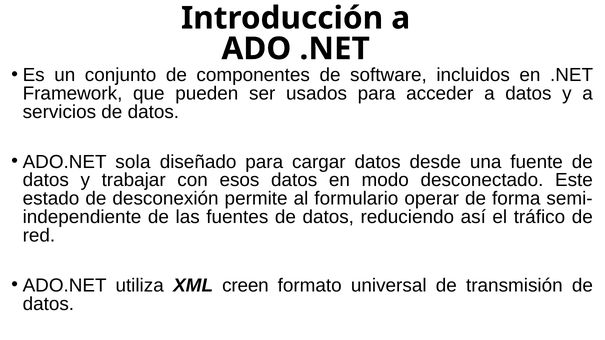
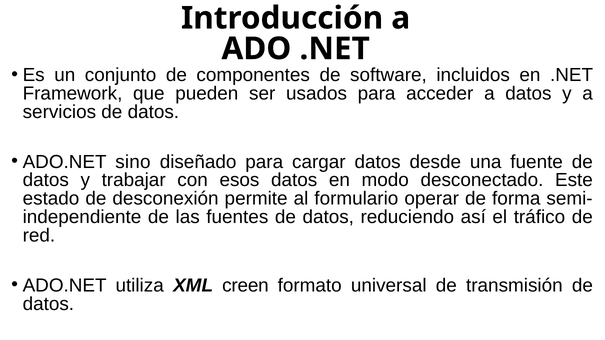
sola: sola -> sino (133, 162)
